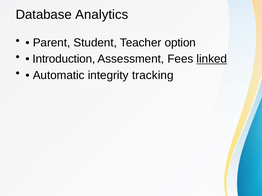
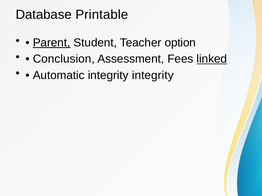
Analytics: Analytics -> Printable (102, 15)
Parent underline: none -> present (52, 43)
Introduction: Introduction -> Conclusion (64, 59)
integrity tracking: tracking -> integrity (153, 75)
